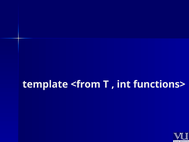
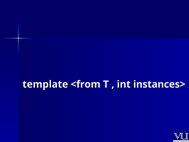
functions>: functions> -> instances> (159, 84)
